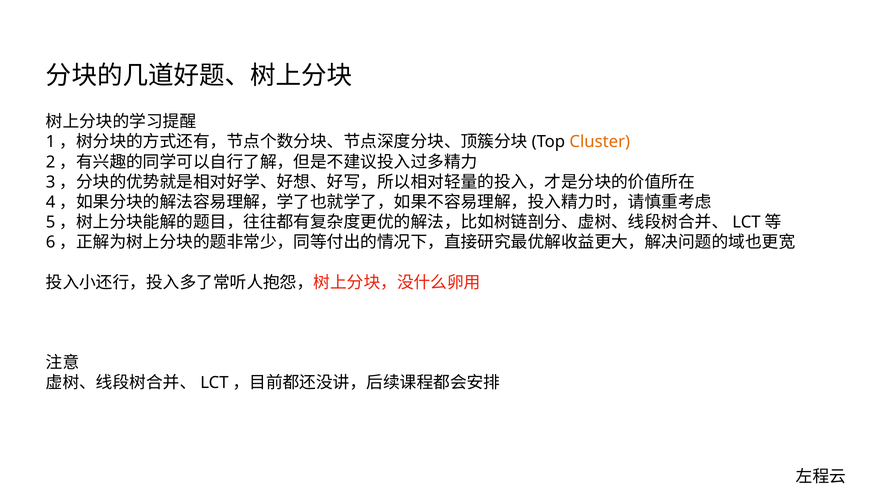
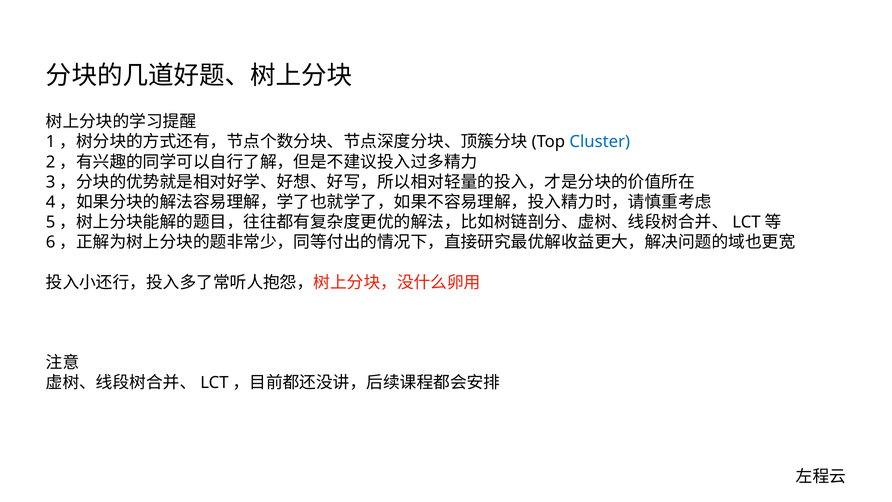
Cluster colour: orange -> blue (600, 142)
